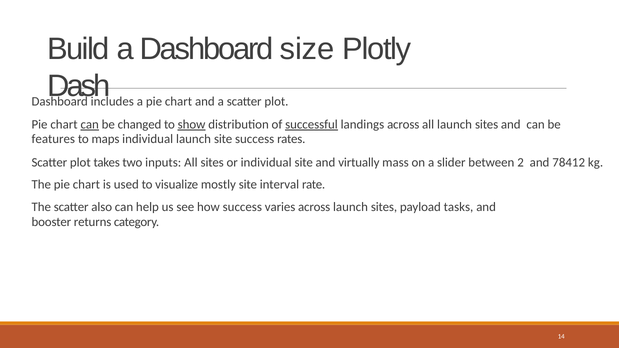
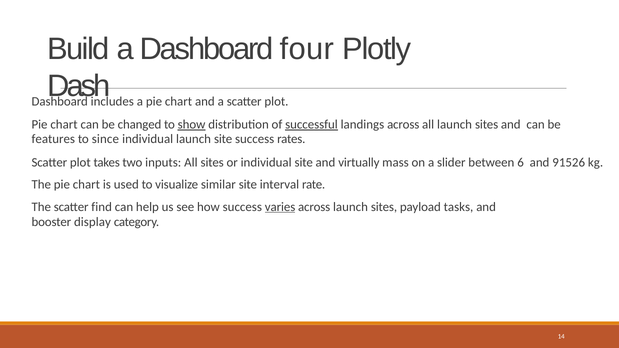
size: size -> four (307, 49)
can underline: present -> none (90, 124)
maps: maps -> since (105, 139)
2: 2 -> 6 (521, 162)
78412: 78412 -> 91526 (569, 162)
mostly: mostly -> similar (218, 185)
also: also -> find (102, 207)
varies underline: none -> present (280, 207)
returns: returns -> display (92, 222)
